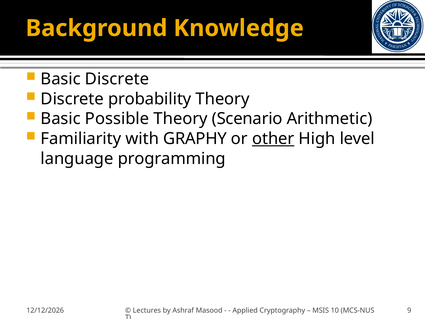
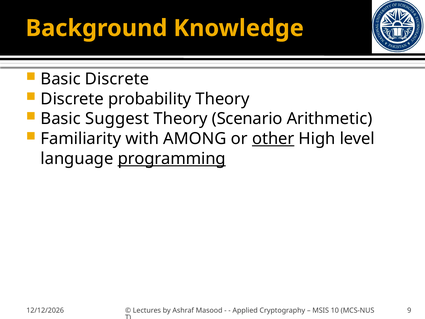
Possible: Possible -> Suggest (117, 119)
GRAPHY: GRAPHY -> AMONG (195, 139)
programming underline: none -> present (172, 158)
